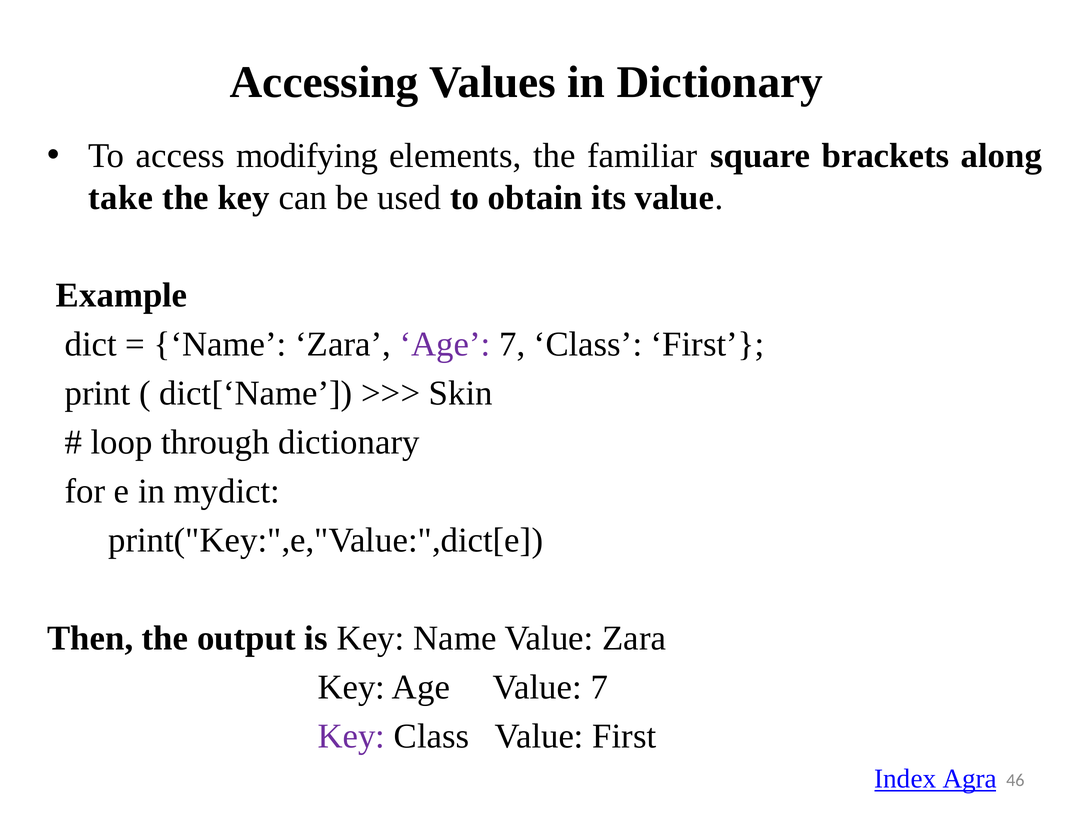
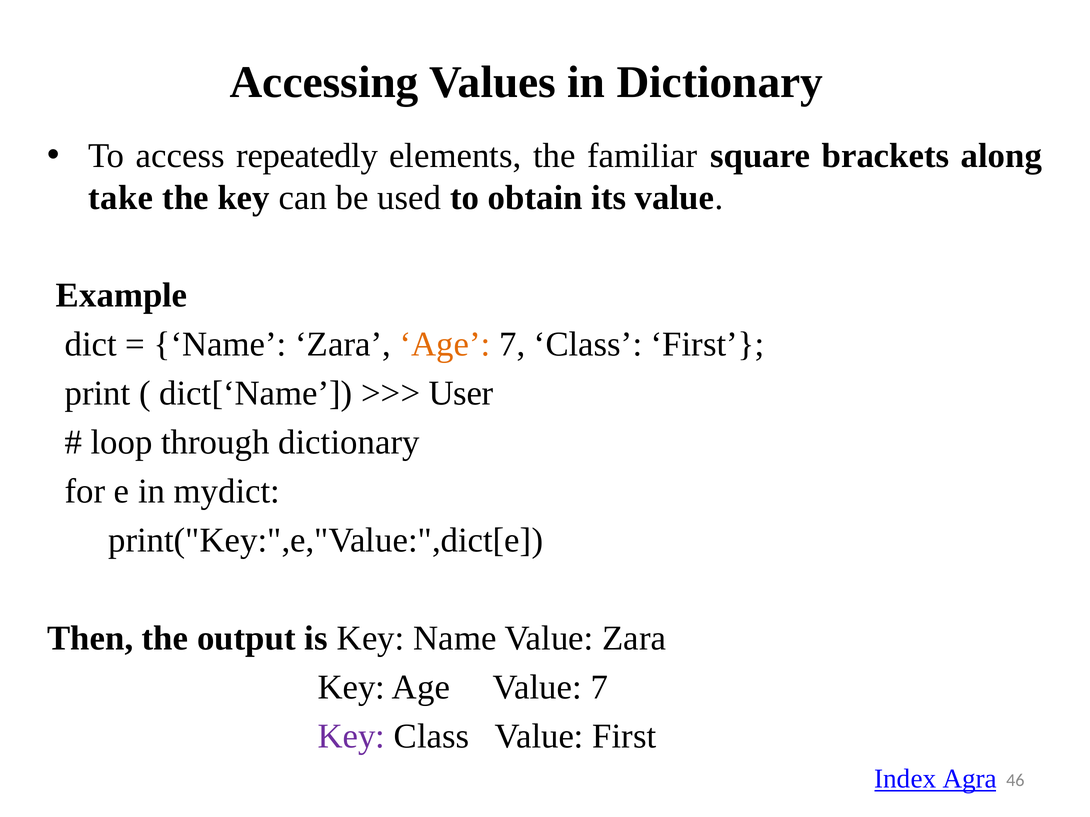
modifying: modifying -> repeatedly (307, 156)
Age colour: purple -> orange (445, 345)
Skin: Skin -> User (461, 394)
